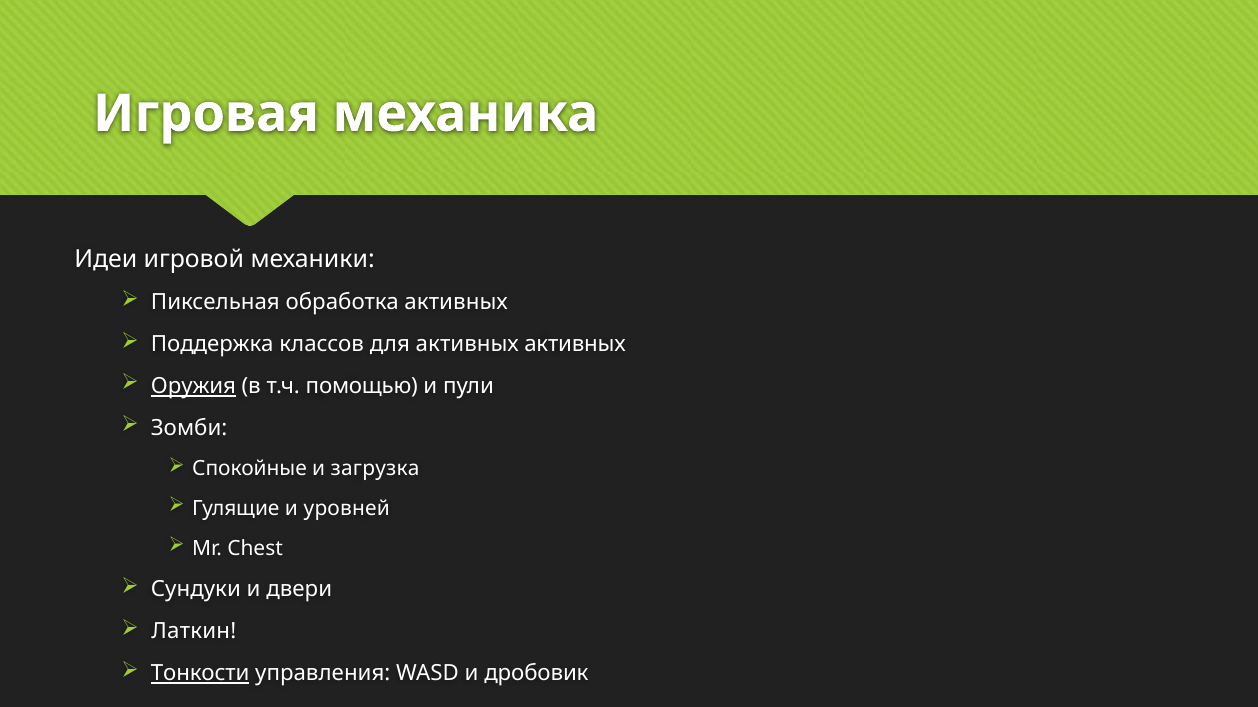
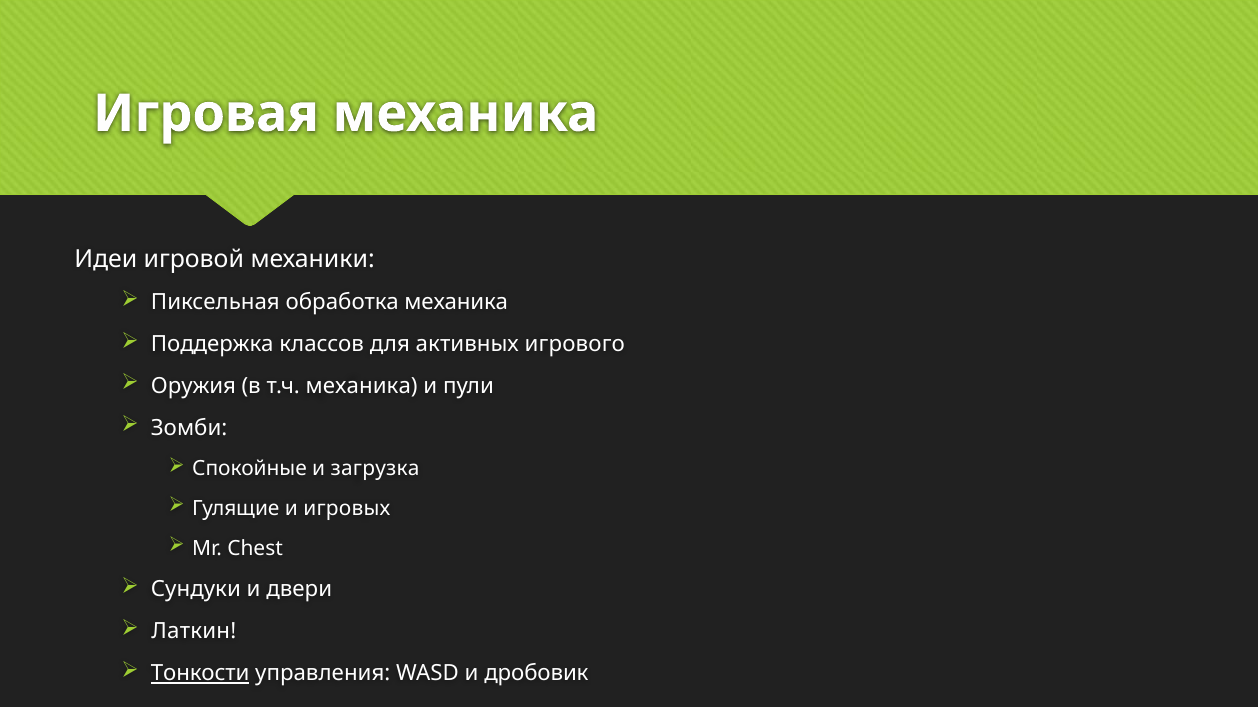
обработка активных: активных -> механика (456, 303)
активных активных: активных -> игрового (575, 345)
Оружия underline: present -> none (193, 387)
т.ч помощью: помощью -> механика (362, 387)
уровней: уровней -> игровых (347, 509)
